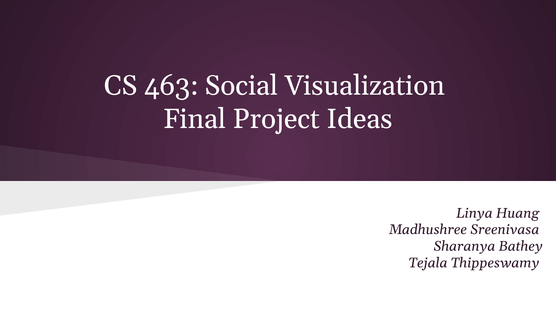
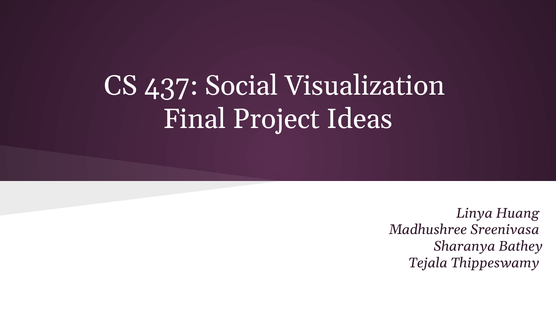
463: 463 -> 437 (171, 86)
